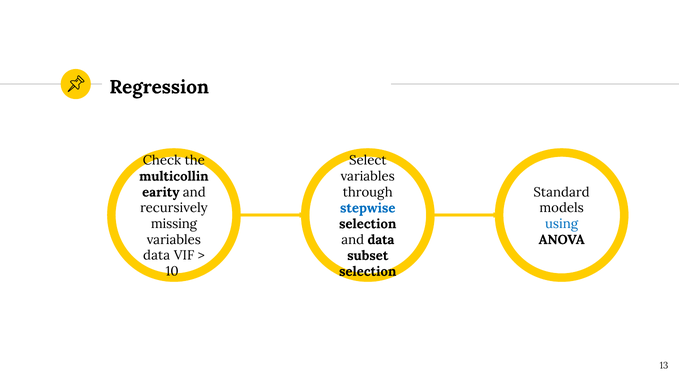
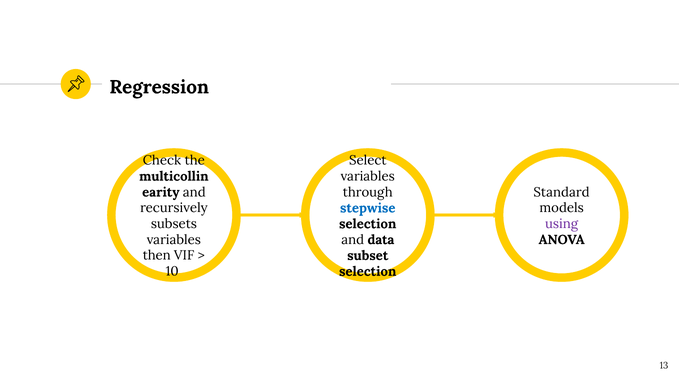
missing: missing -> subsets (174, 224)
using colour: blue -> purple (562, 224)
data: data -> then (157, 256)
